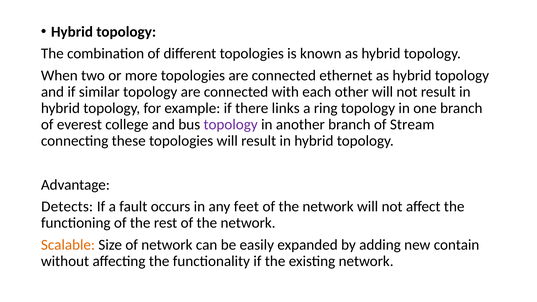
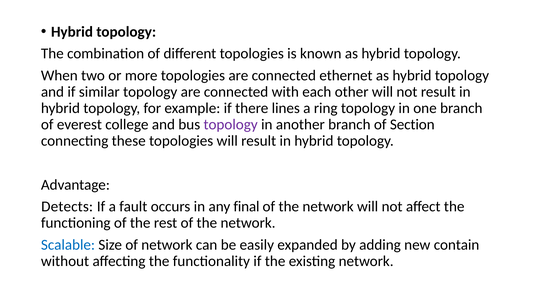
links: links -> lines (286, 108)
Stream: Stream -> Section (412, 125)
feet: feet -> final (246, 207)
Scalable colour: orange -> blue (68, 245)
